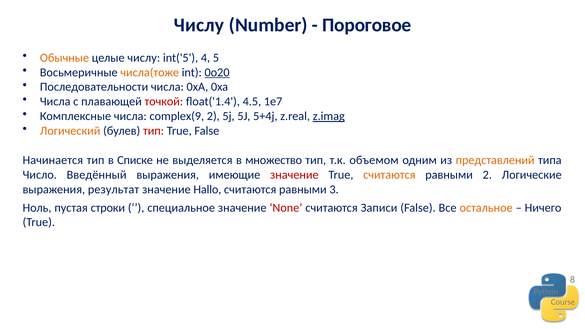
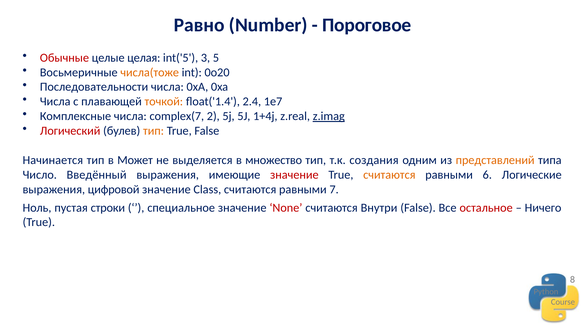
Числу: Числу -> Равно (199, 25)
Обычные colour: orange -> red (64, 58)
целые числу: числу -> целая (144, 58)
4: 4 -> 3 (205, 58)
0o20 underline: present -> none (217, 72)
точкой colour: red -> orange (164, 102)
4.5: 4.5 -> 2.4 (252, 102)
complex(9: complex(9 -> complex(7 (177, 116)
5+4j: 5+4j -> 1+4j (265, 116)
Логический colour: orange -> red (70, 131)
тип colour: red -> orange (154, 131)
Списке: Списке -> Может (135, 160)
объемом: объемом -> создания (374, 160)
равными 2: 2 -> 6 (487, 175)
результат: результат -> цифровой (114, 189)
Hallo: Hallo -> Class (207, 189)
3: 3 -> 7 (334, 189)
Записи: Записи -> Внутри (379, 208)
остальное colour: orange -> red (486, 208)
